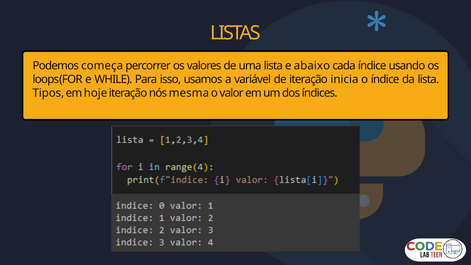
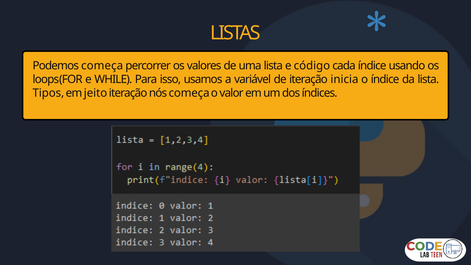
abaixo: abaixo -> código (312, 66)
hoje: hoje -> jeito (96, 93)
nós mesma: mesma -> começa (189, 93)
